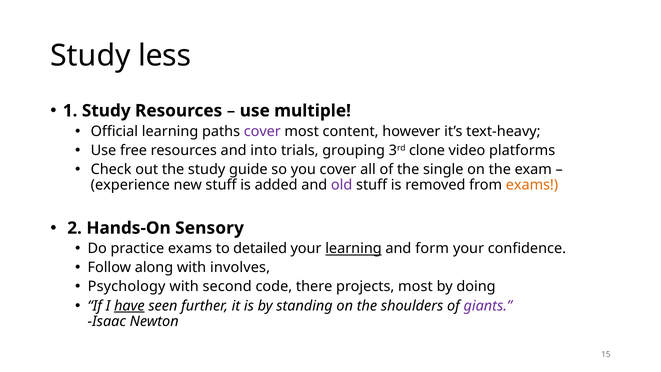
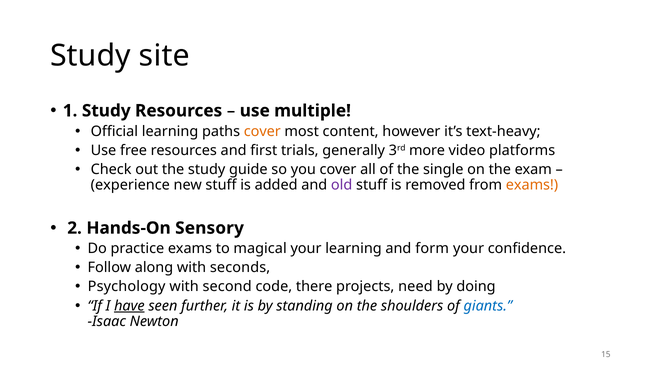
less: less -> site (164, 56)
cover colour: purple -> orange (262, 131)
into: into -> first (264, 150)
grouping: grouping -> generally (354, 150)
clone: clone -> more (427, 150)
detailed: detailed -> magical (260, 248)
learning underline: present -> none (354, 248)
involves: involves -> seconds (240, 268)
projects most: most -> need (415, 287)
giants colour: purple -> blue (488, 306)
